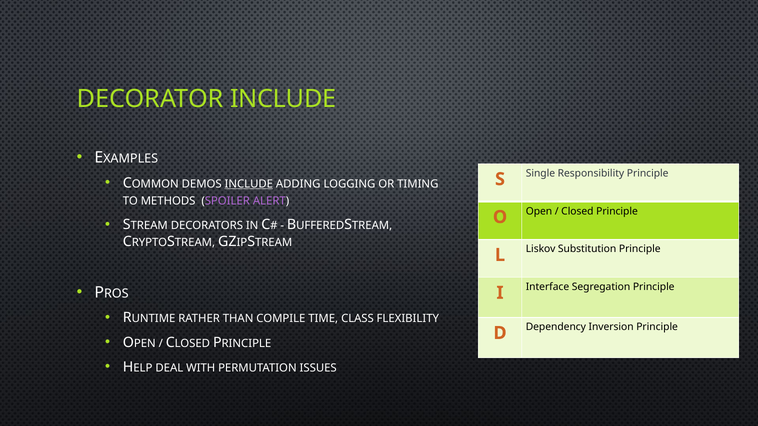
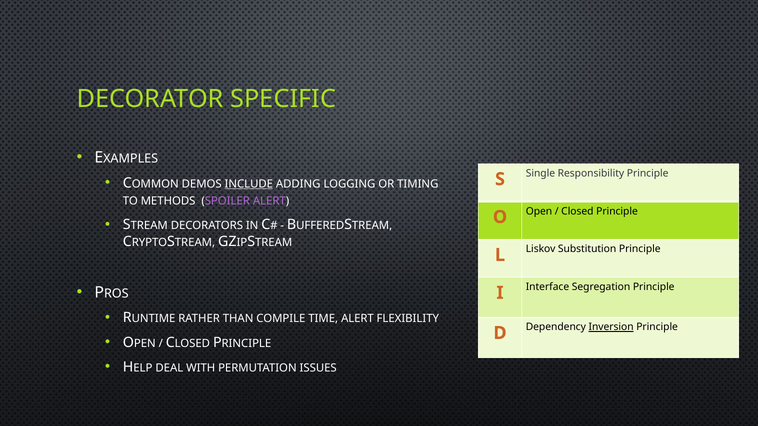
DECORATOR INCLUDE: INCLUDE -> SPECIFIC (283, 99)
TIME CLASS: CLASS -> ALERT (357, 319)
Inversion underline: none -> present (611, 327)
